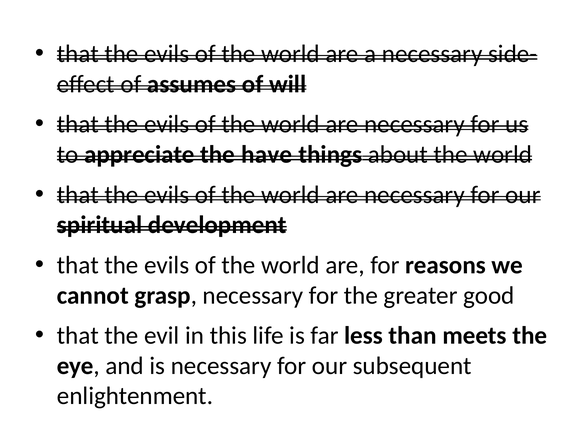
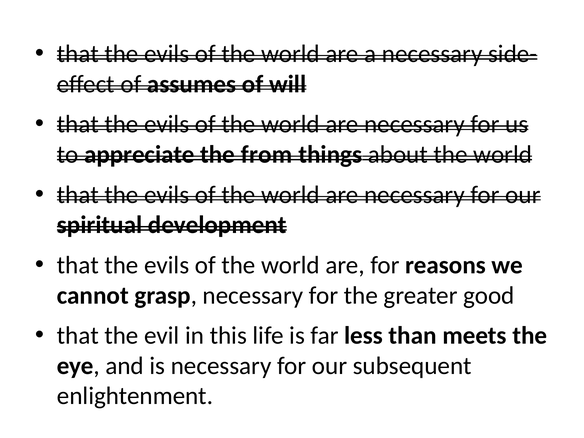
have: have -> from (267, 154)
